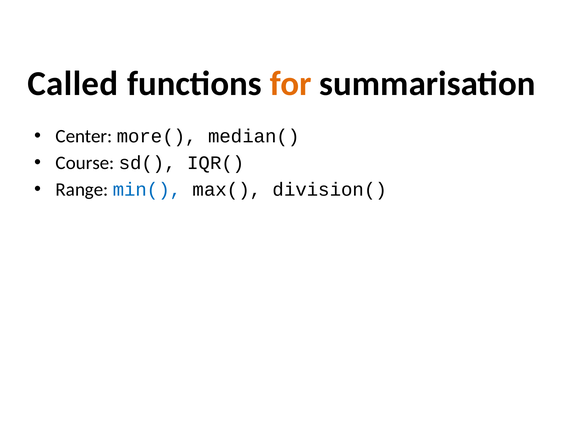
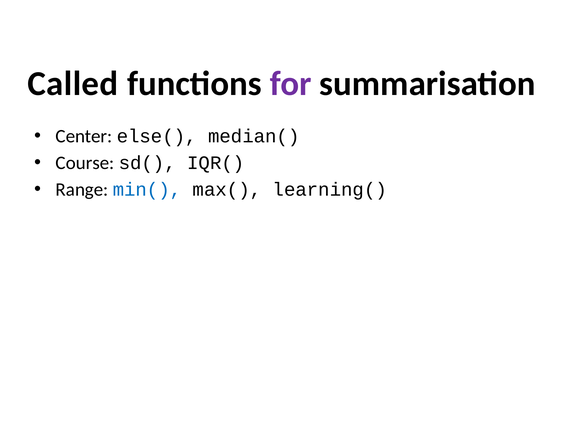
for colour: orange -> purple (291, 84)
more(: more( -> else( (157, 136)
division(: division( -> learning( (330, 190)
